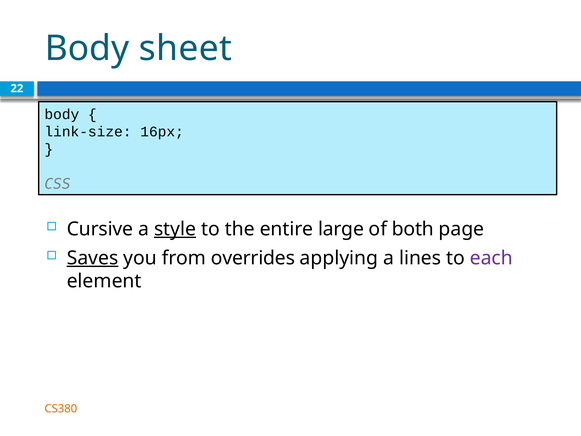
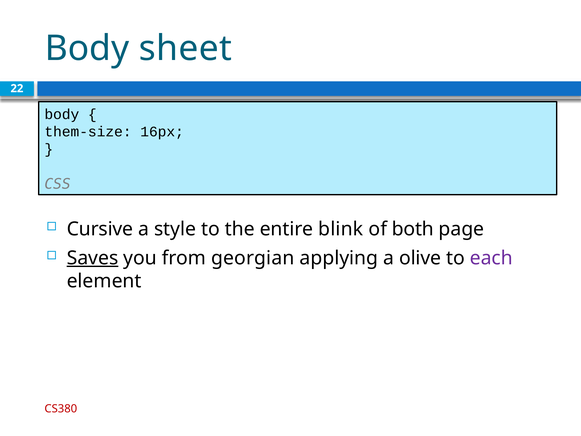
link-size: link-size -> them-size (88, 132)
style underline: present -> none (175, 229)
large: large -> blink (341, 229)
overrides: overrides -> georgian (253, 258)
lines: lines -> olive (420, 258)
CS380 colour: orange -> red (61, 408)
